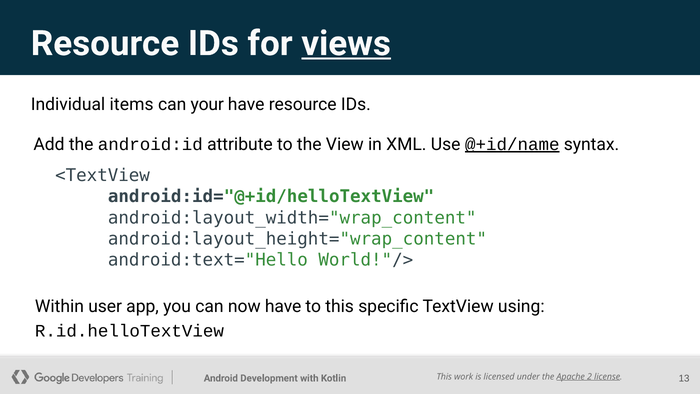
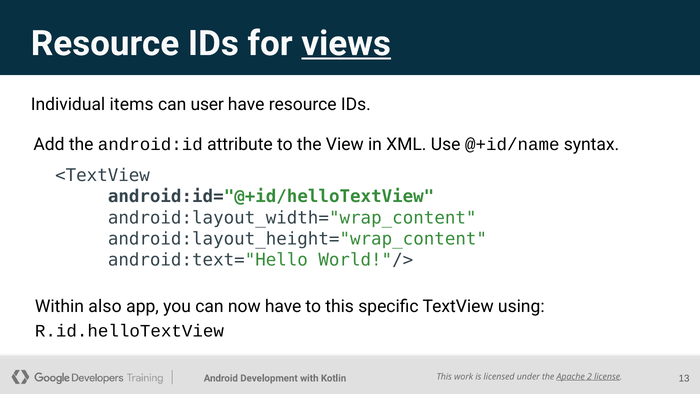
your: your -> user (207, 104)
@+id/name underline: present -> none (512, 144)
user: user -> also (105, 306)
